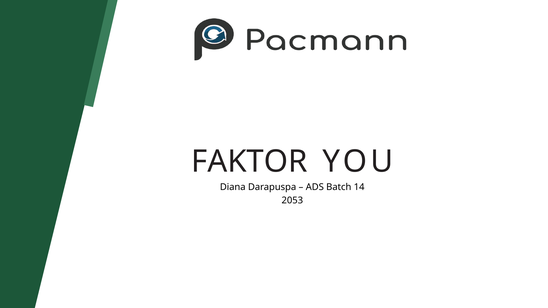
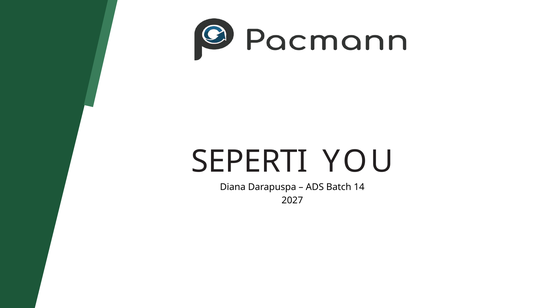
FAKTOR: FAKTOR -> SEPERTI (250, 162)
2053: 2053 -> 2027 (292, 201)
